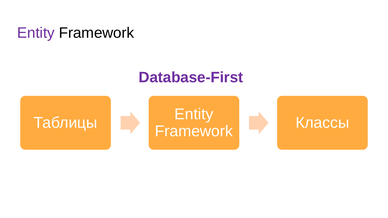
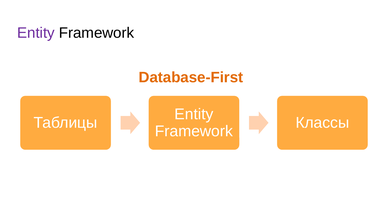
Database-First colour: purple -> orange (191, 78)
